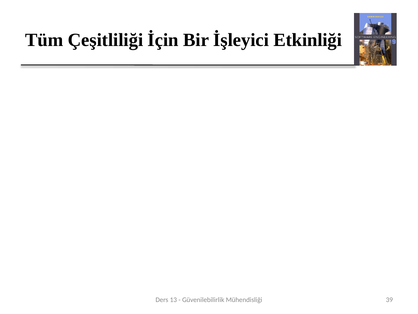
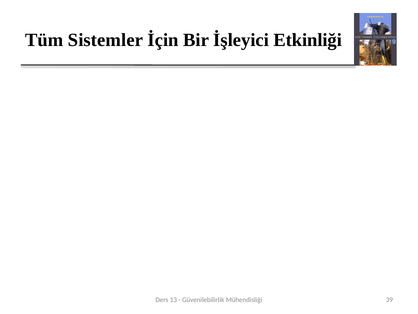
Çeşitliliği: Çeşitliliği -> Sistemler (106, 40)
